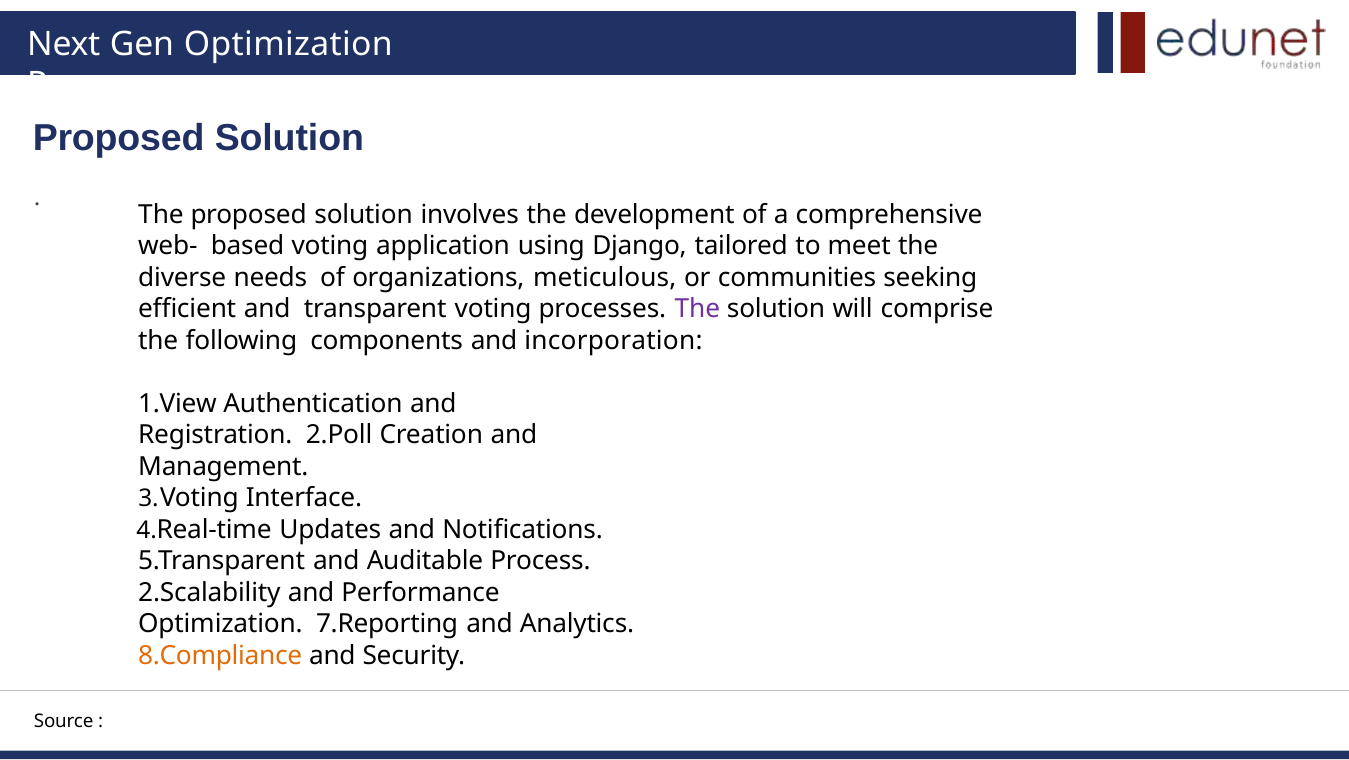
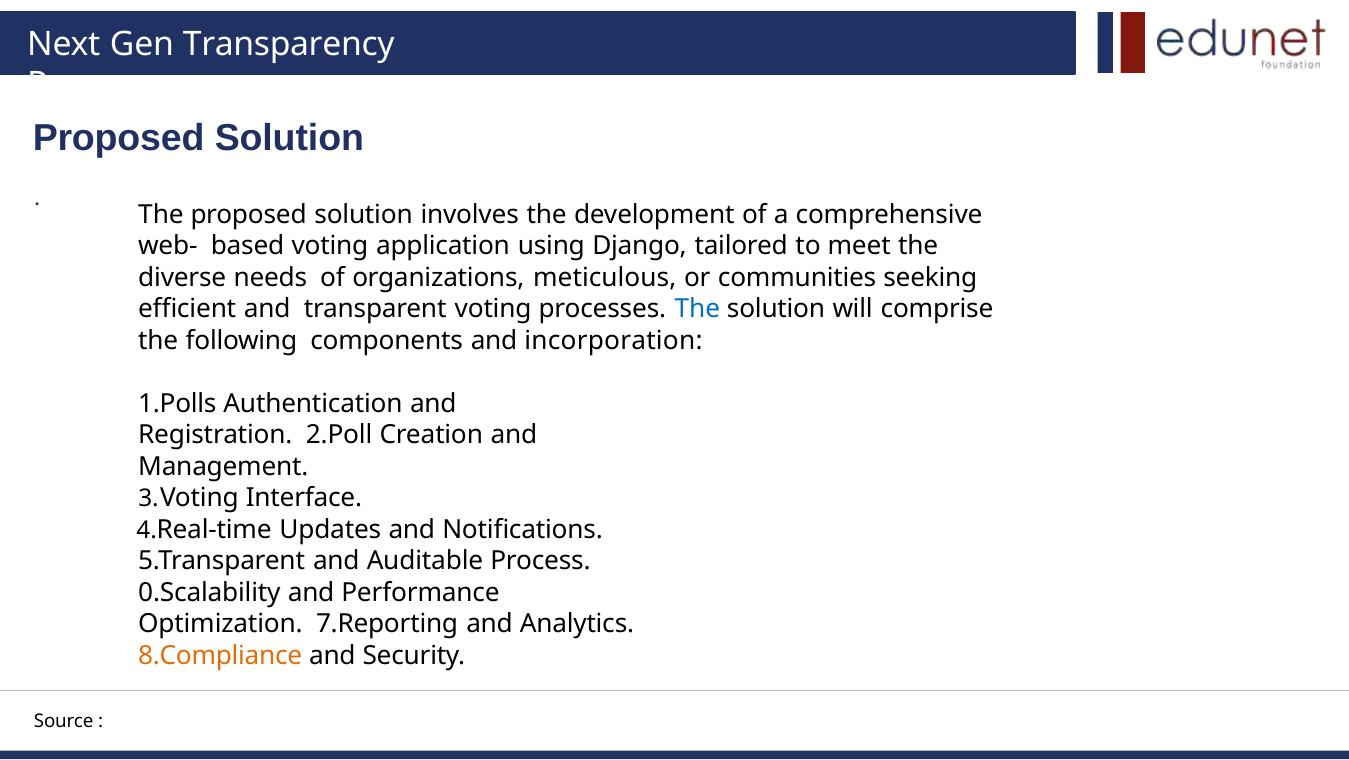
Gen Optimization: Optimization -> Transparency (289, 44)
The colour: purple -> blue (697, 309)
1.View: 1.View -> 1.Polls (177, 403)
2.Scalability: 2.Scalability -> 0.Scalability (209, 592)
